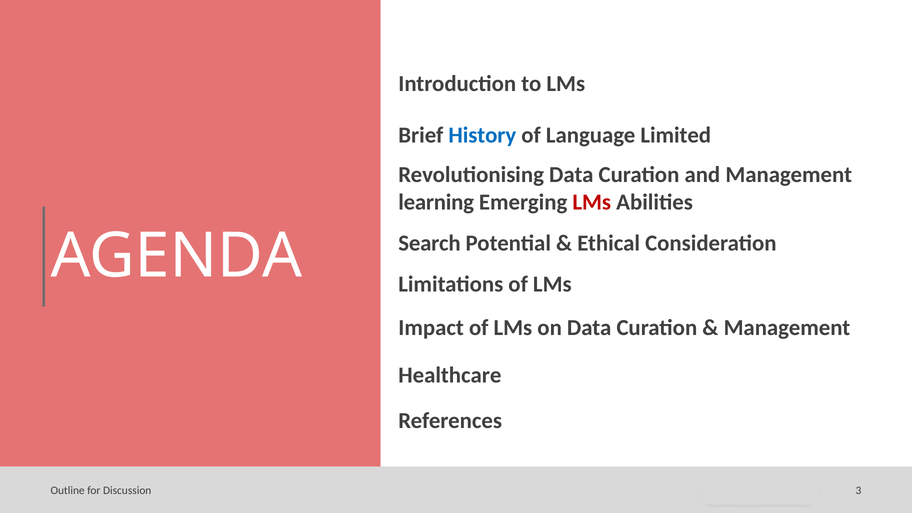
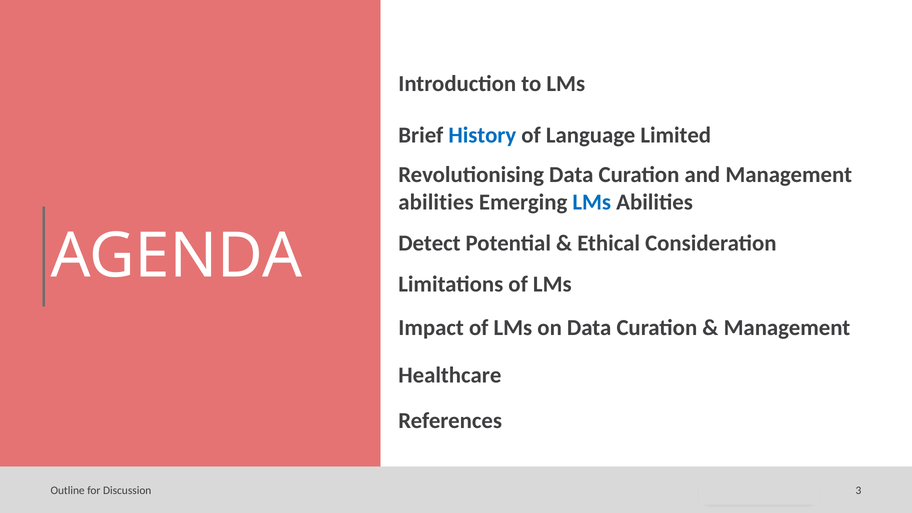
learning: learning -> abilities (436, 202)
LMs colour: red -> blue (592, 202)
Search: Search -> Detect (429, 243)
